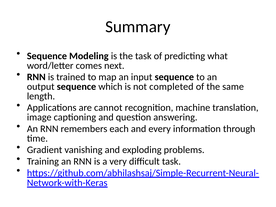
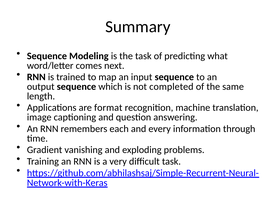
cannot: cannot -> format (108, 108)
